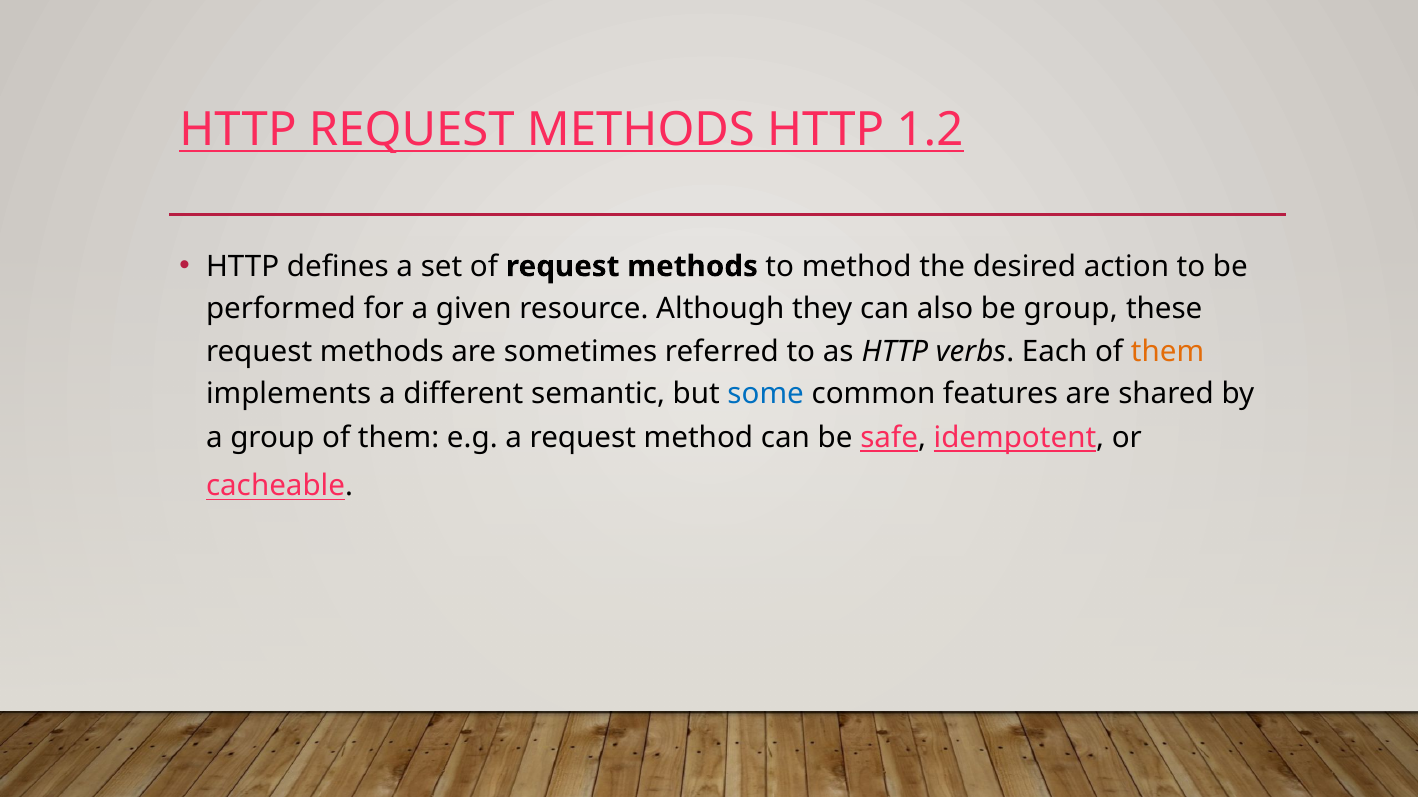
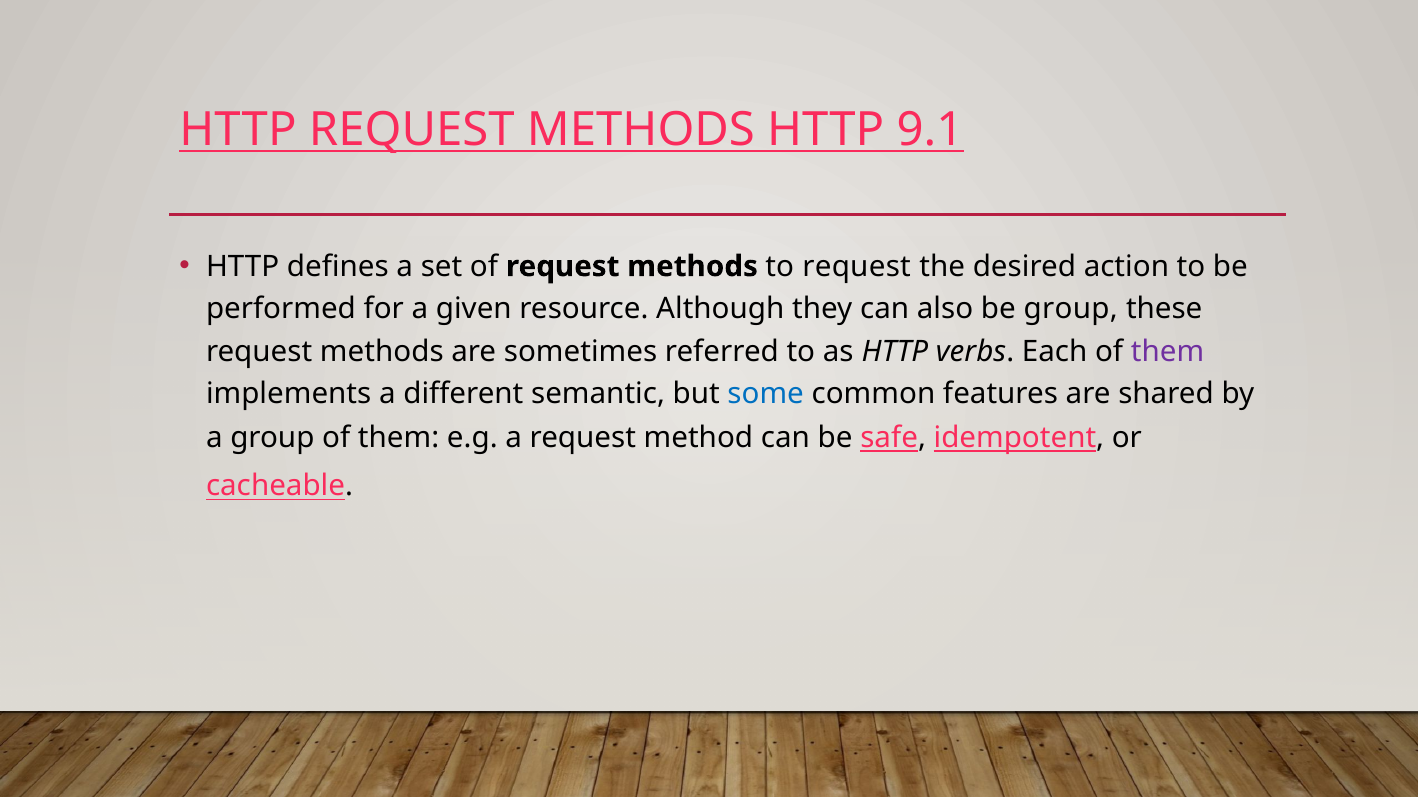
1.2: 1.2 -> 9.1 (930, 130)
to method: method -> request (857, 267)
them colour: orange -> purple (1168, 352)
